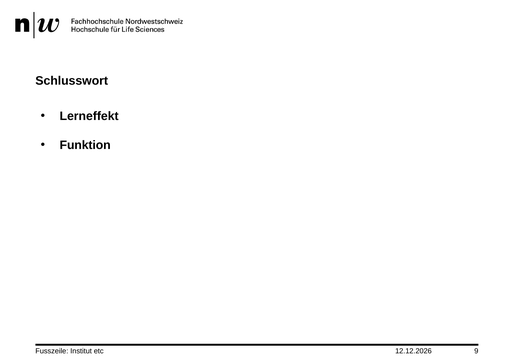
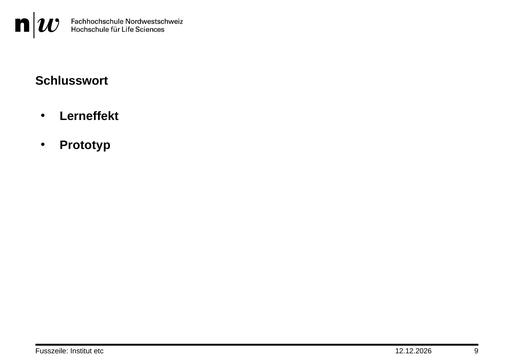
Funktion: Funktion -> Prototyp (85, 145)
